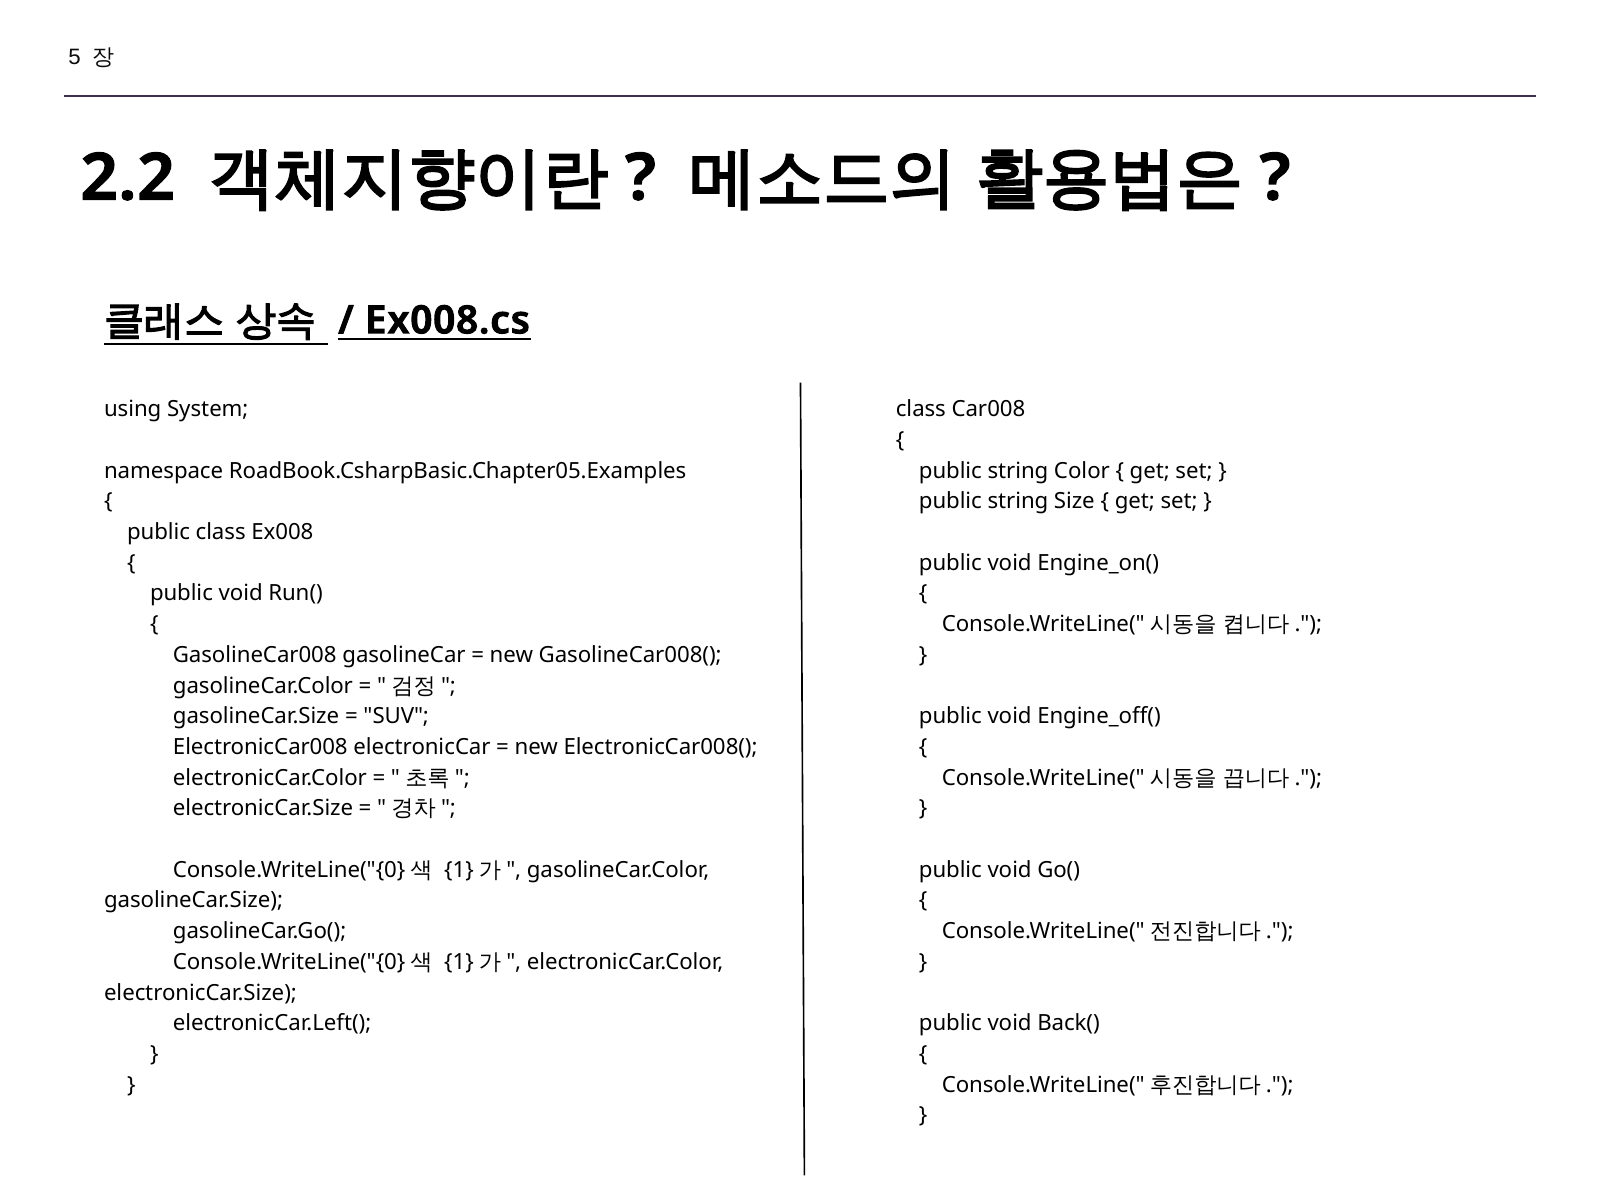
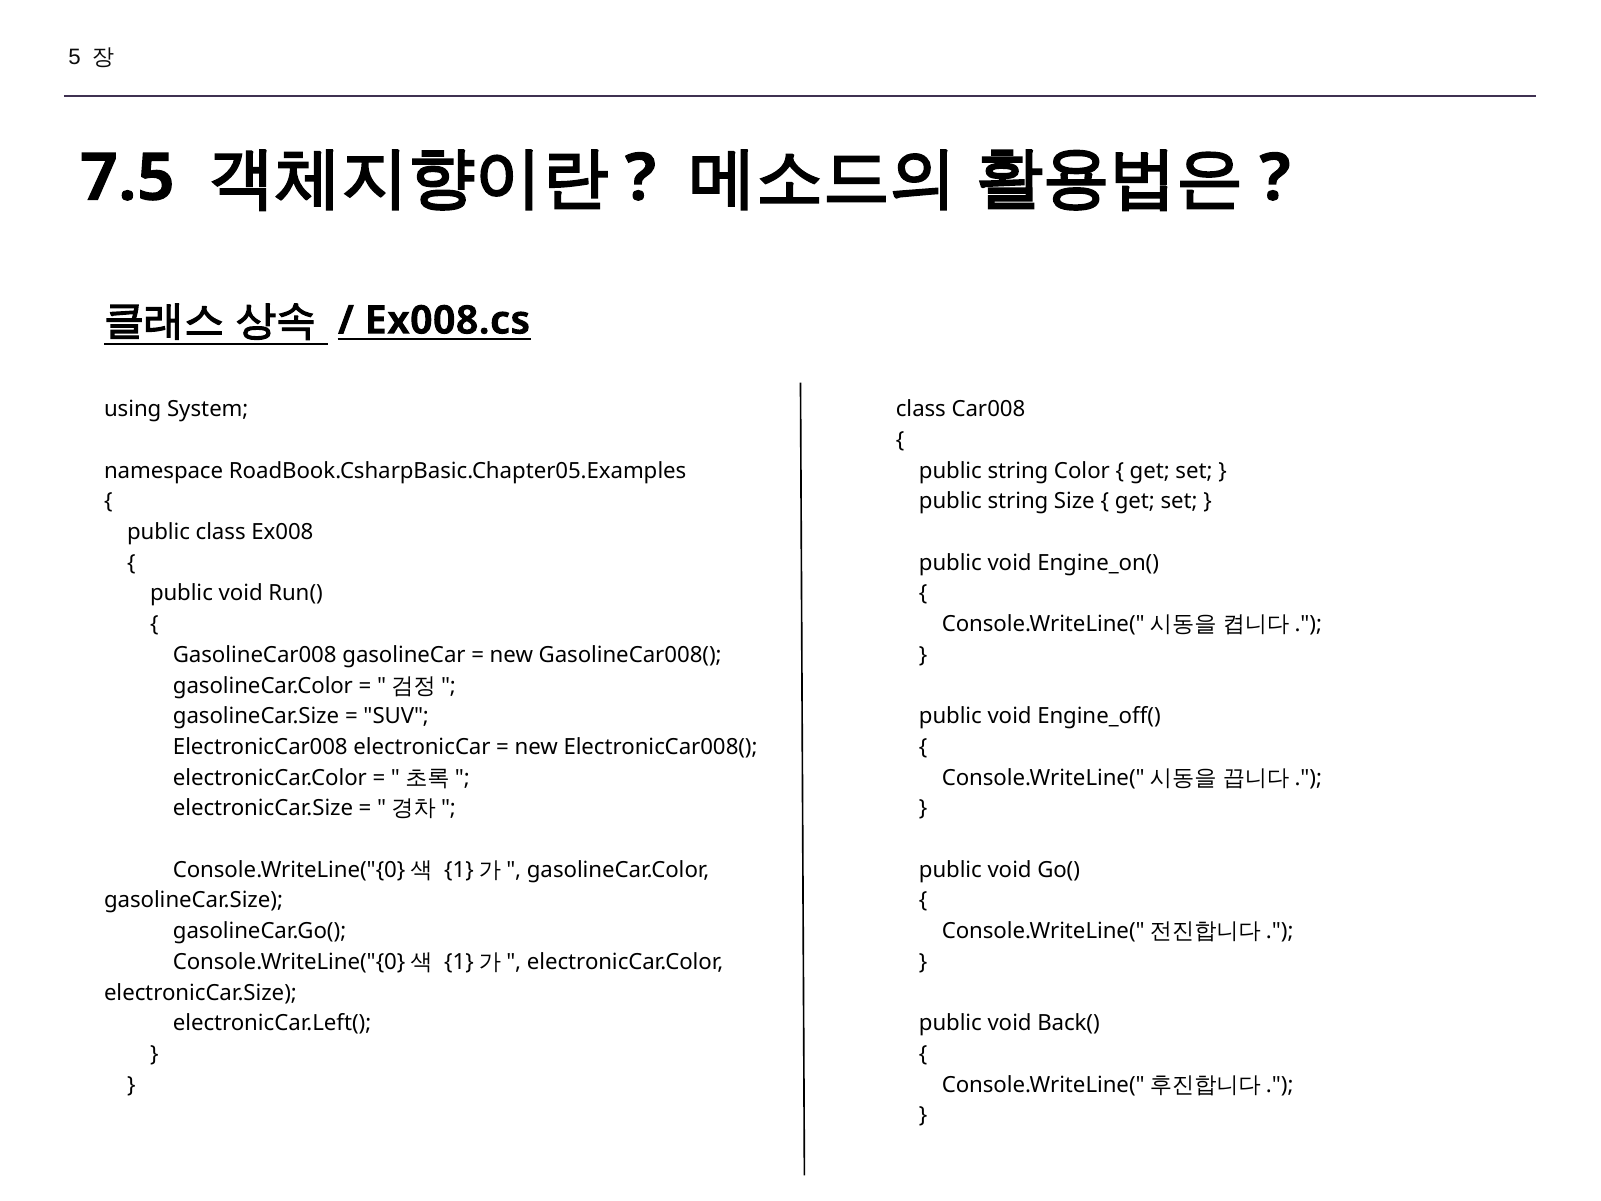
2.2: 2.2 -> 7.5 (127, 178)
